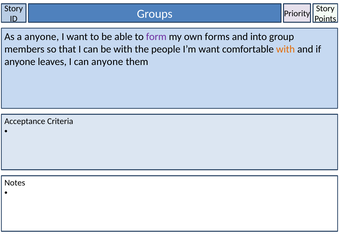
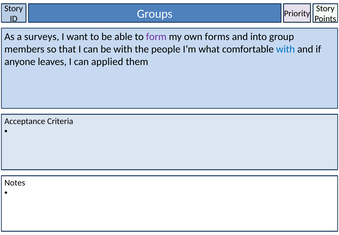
a anyone: anyone -> surveys (42, 37)
I’m want: want -> what (209, 49)
with colour: orange -> blue (285, 49)
can anyone: anyone -> applied (107, 62)
